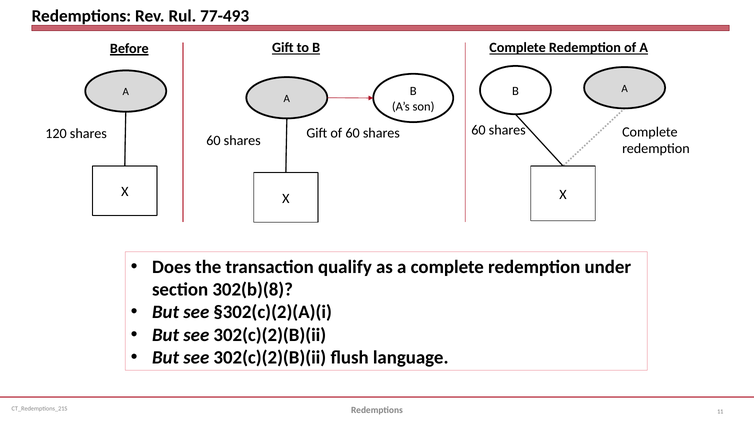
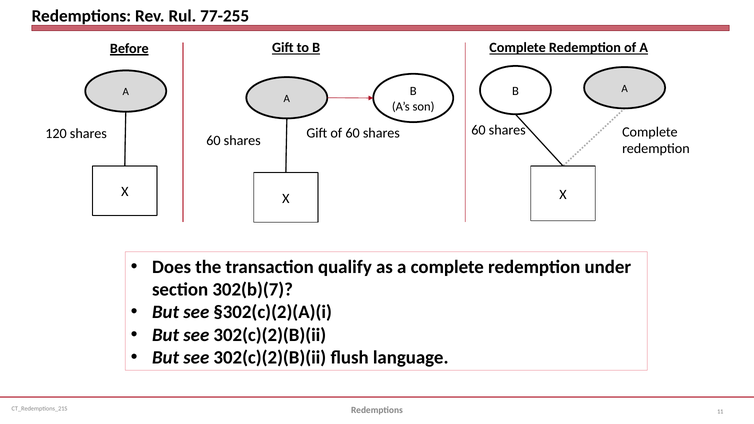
77-493: 77-493 -> 77-255 (225, 16)
302(b)(8: 302(b)(8 -> 302(b)(7 (253, 290)
